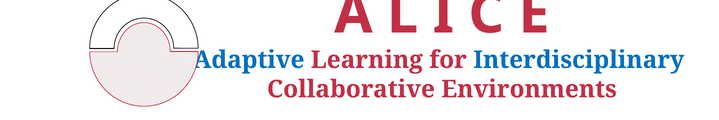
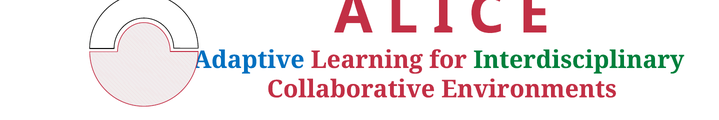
Interdisciplinary colour: blue -> green (579, 60)
